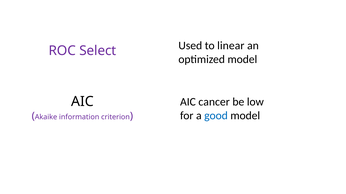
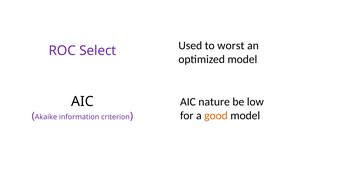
linear: linear -> worst (231, 46)
cancer: cancer -> nature (214, 102)
good colour: blue -> orange (216, 116)
